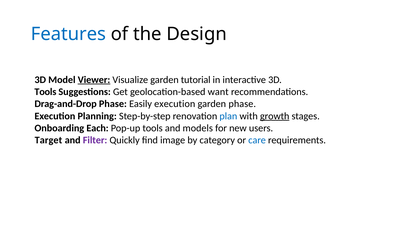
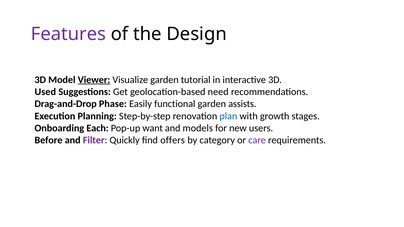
Features colour: blue -> purple (68, 34)
Tools: Tools -> Used (45, 92)
want: want -> need (218, 92)
Easily execution: execution -> functional (175, 104)
garden phase: phase -> assists (242, 104)
growth underline: present -> none (275, 116)
Pop-up tools: tools -> want (153, 128)
Target: Target -> Before (49, 140)
image: image -> offers (173, 140)
care colour: blue -> purple (257, 140)
